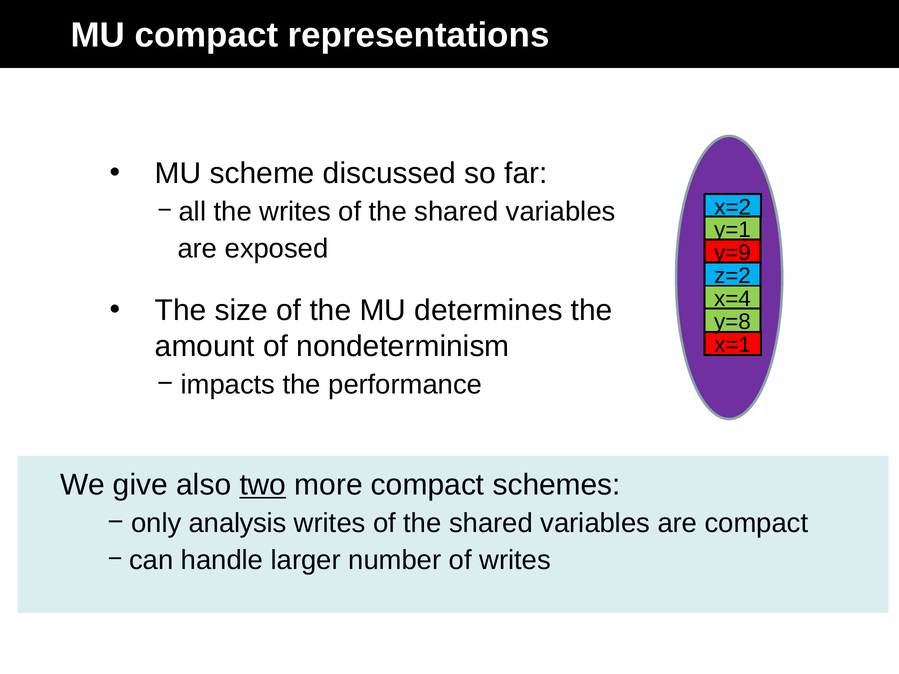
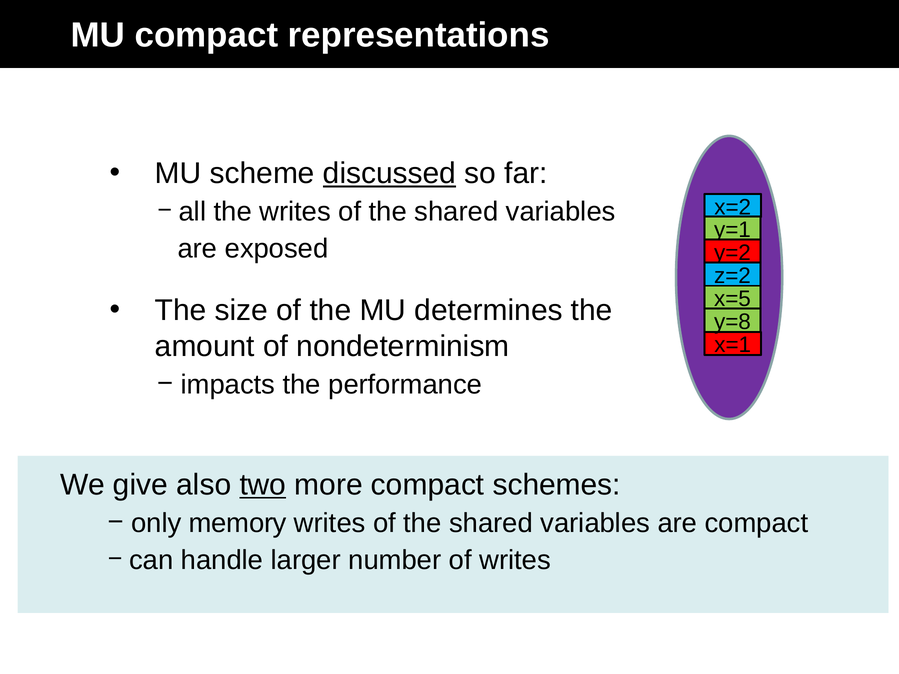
discussed underline: none -> present (390, 174)
y=9: y=9 -> y=2 (732, 253)
x=4: x=4 -> x=5 (732, 299)
analysis: analysis -> memory (238, 523)
